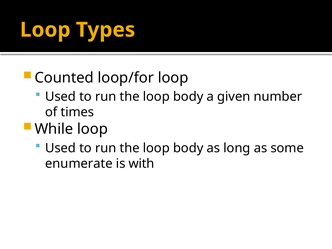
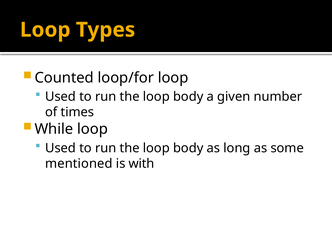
enumerate: enumerate -> mentioned (79, 164)
